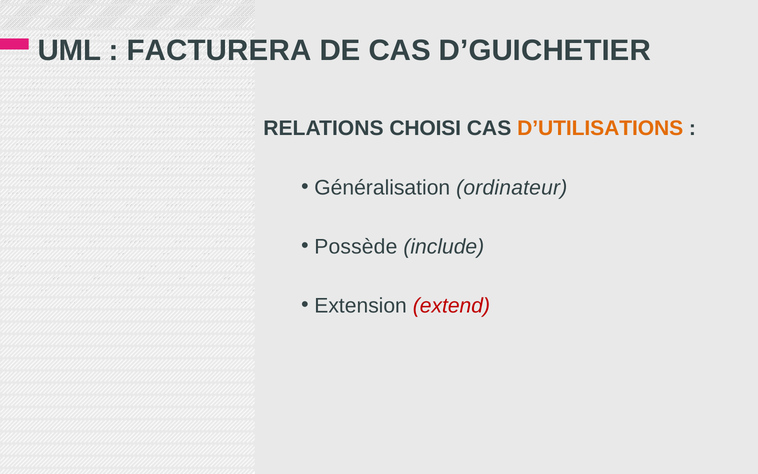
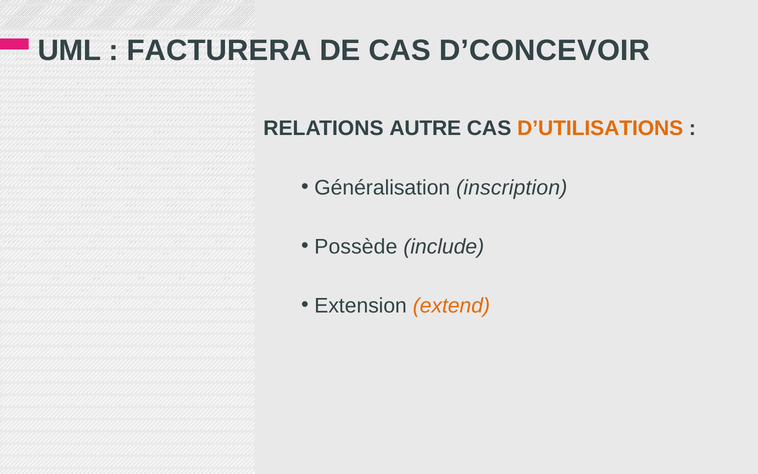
D’GUICHETIER: D’GUICHETIER -> D’CONCEVOIR (545, 51)
CHOISI: CHOISI -> AUTRE (425, 128)
ordinateur: ordinateur -> inscription (512, 188)
extend colour: red -> orange (451, 306)
